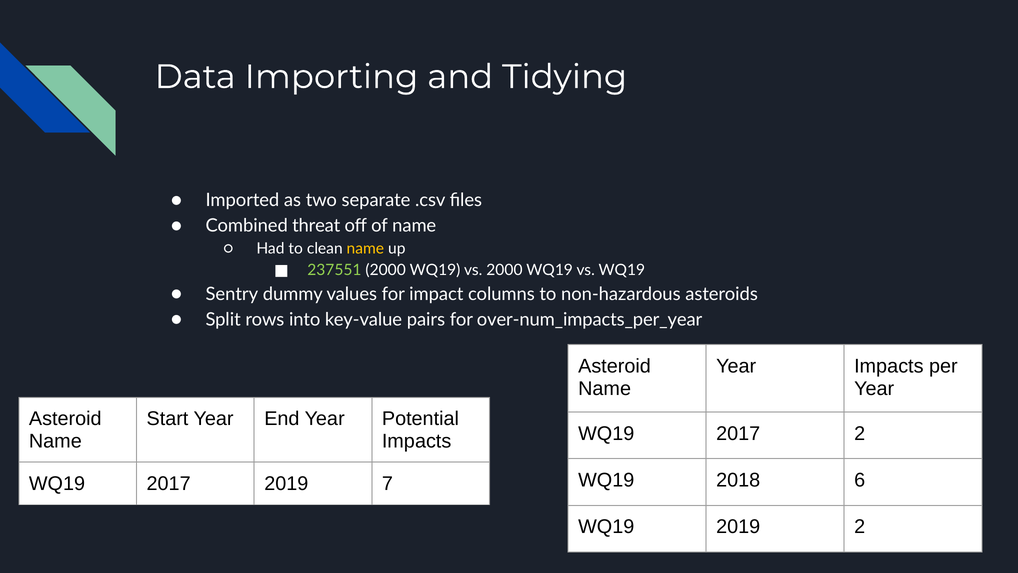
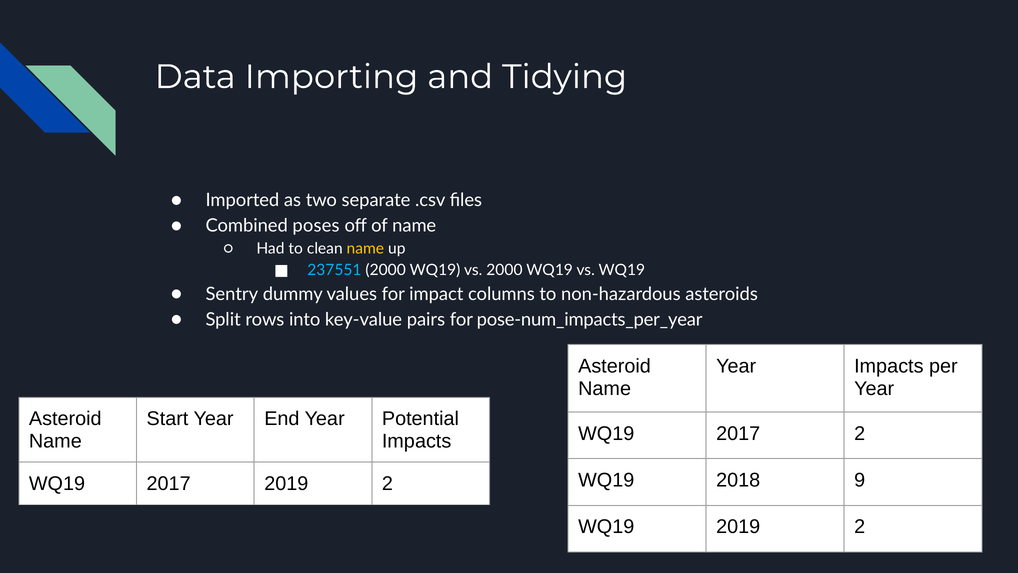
threat: threat -> poses (316, 226)
237551 colour: light green -> light blue (334, 270)
over-num_impacts_per_year: over-num_impacts_per_year -> pose-num_impacts_per_year (590, 319)
6: 6 -> 9 (860, 480)
2017 2019 7: 7 -> 2 (387, 484)
